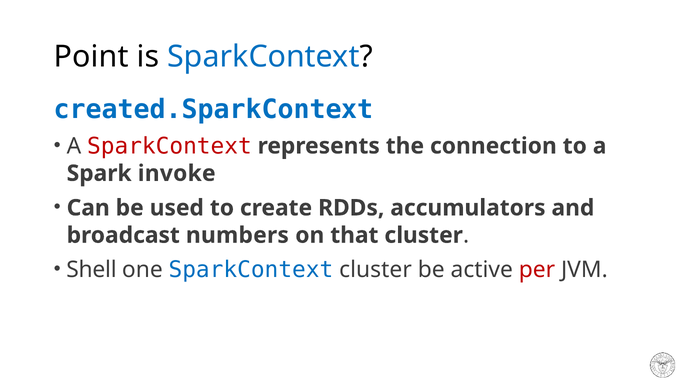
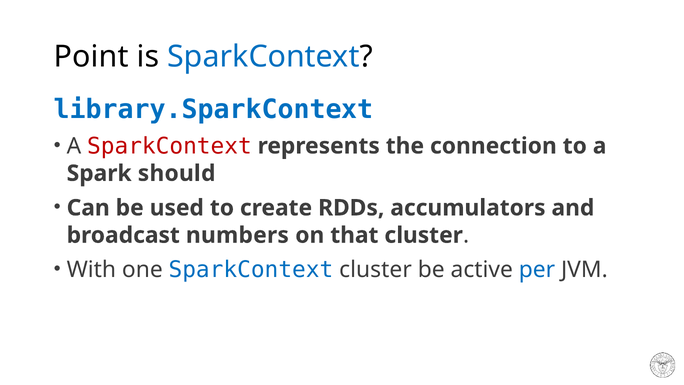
created.SparkContext: created.SparkContext -> library.SparkContext (214, 109)
invoke: invoke -> should (177, 173)
Shell: Shell -> With (91, 270)
per colour: red -> blue (537, 270)
